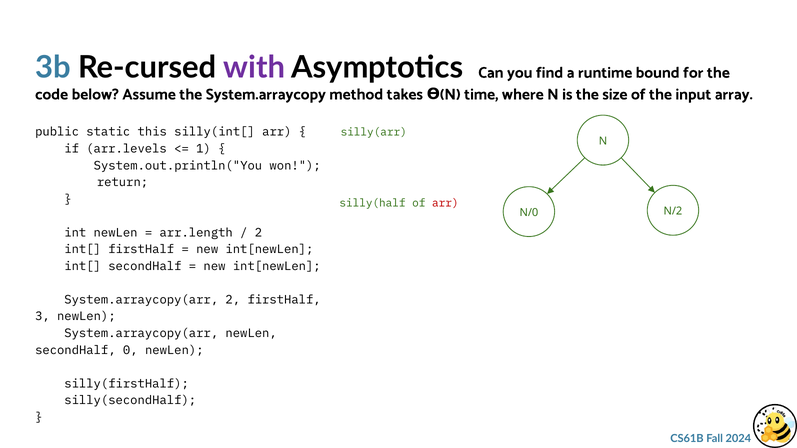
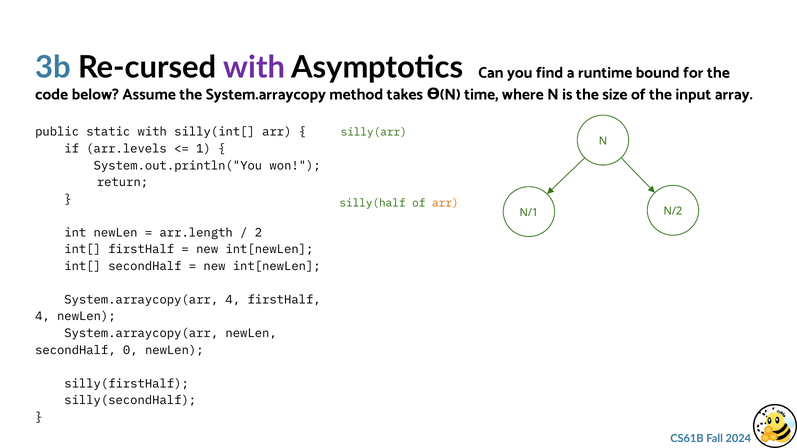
static this: this -> with (152, 132)
arr colour: red -> orange (445, 203)
N/0: N/0 -> N/1 (529, 213)
System.arraycopy(arr 2: 2 -> 4 (233, 300)
3: 3 -> 4 (42, 317)
